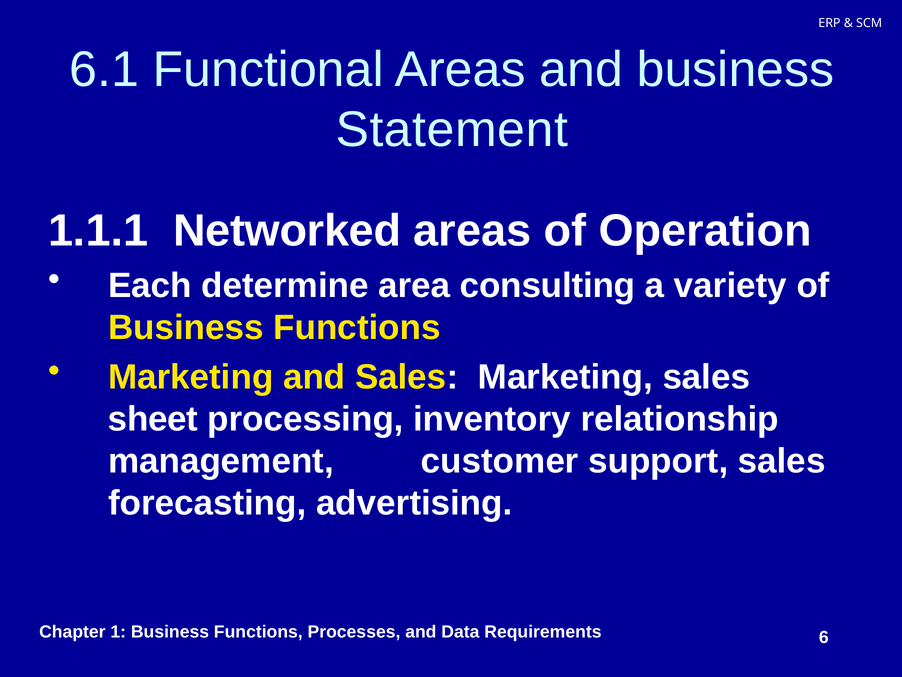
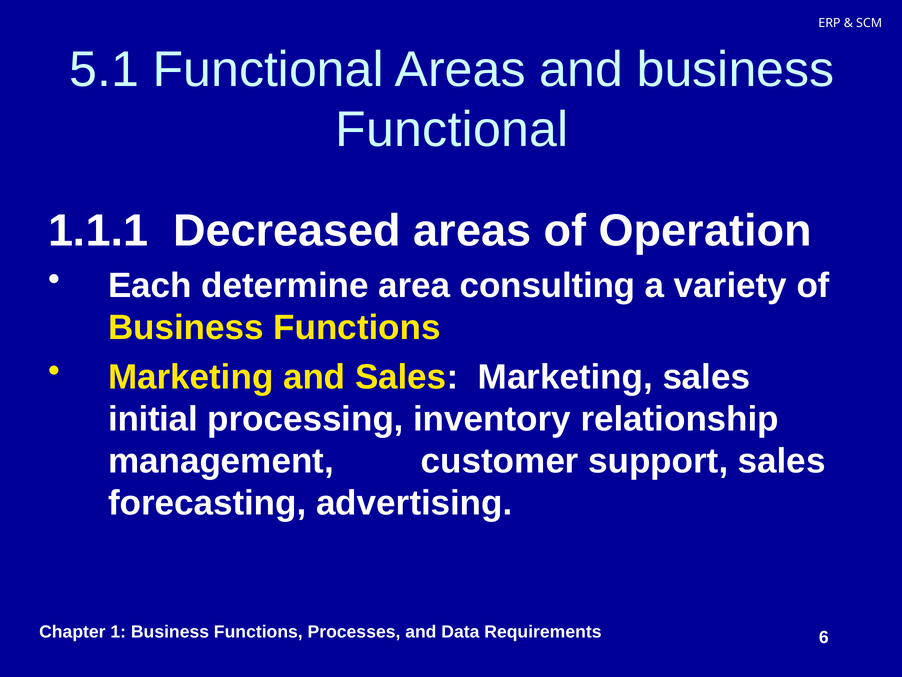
6.1: 6.1 -> 5.1 (104, 70)
Statement: Statement -> Functional (452, 130)
Networked: Networked -> Decreased (287, 231)
sheet: sheet -> initial (153, 419)
